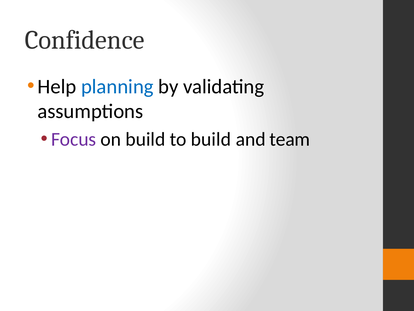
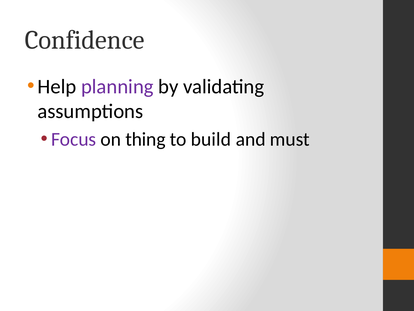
planning colour: blue -> purple (117, 86)
on build: build -> thing (145, 139)
team: team -> must (290, 139)
